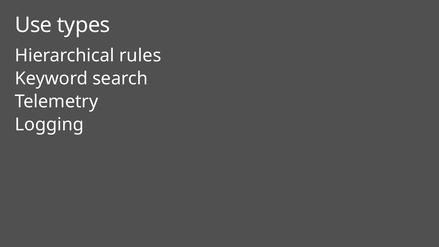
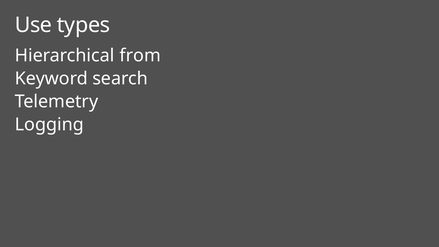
rules: rules -> from (140, 56)
